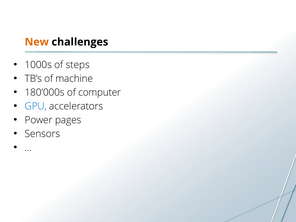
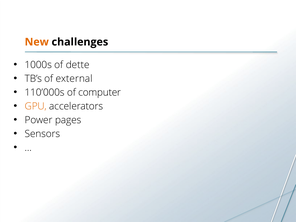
steps: steps -> dette (78, 65)
machine: machine -> external (74, 79)
180’000s: 180’000s -> 110’000s (45, 92)
GPU colour: blue -> orange (36, 106)
